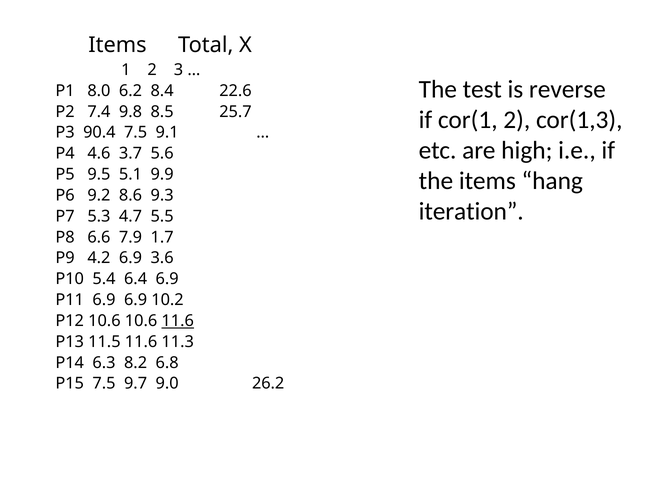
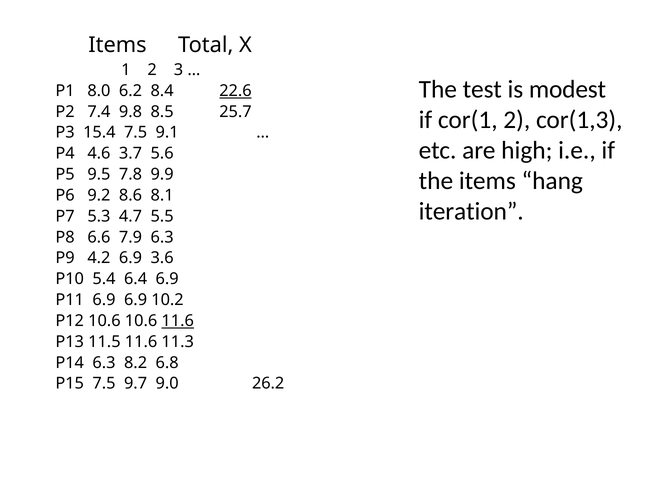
reverse: reverse -> modest (568, 90)
22.6 underline: none -> present (235, 91)
90.4: 90.4 -> 15.4 (99, 133)
5.1: 5.1 -> 7.8 (130, 175)
9.3: 9.3 -> 8.1 (162, 196)
7.9 1.7: 1.7 -> 6.3 (162, 237)
